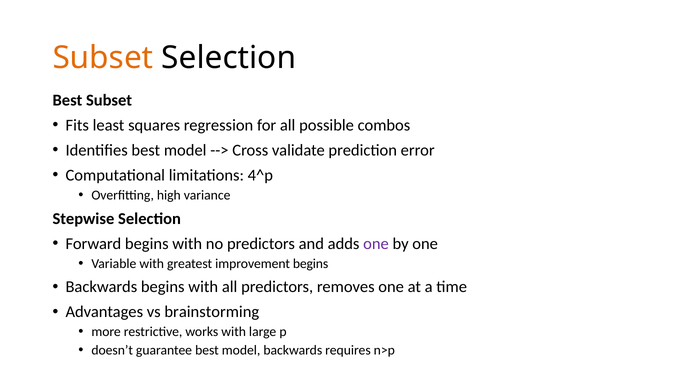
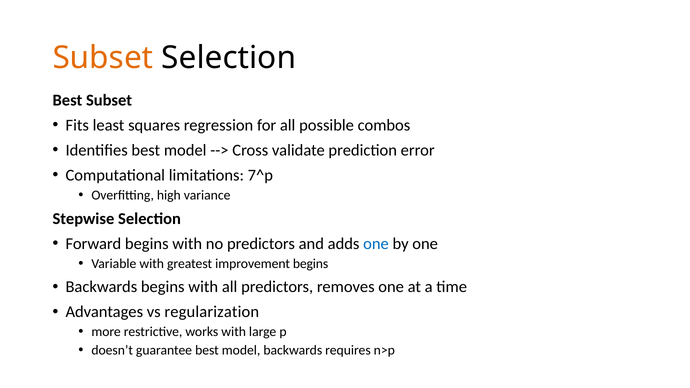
4^p: 4^p -> 7^p (260, 175)
one colour: purple -> blue (376, 244)
brainstorming: brainstorming -> regularization (212, 312)
